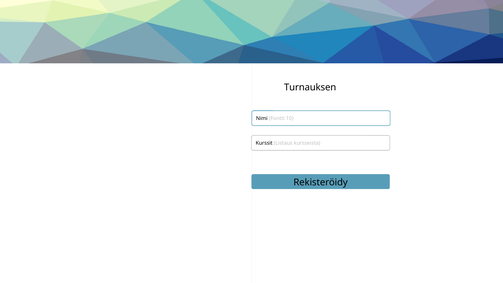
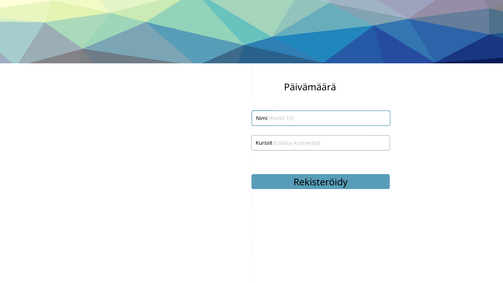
Turnauksen: Turnauksen -> Päivämäärä (310, 87)
